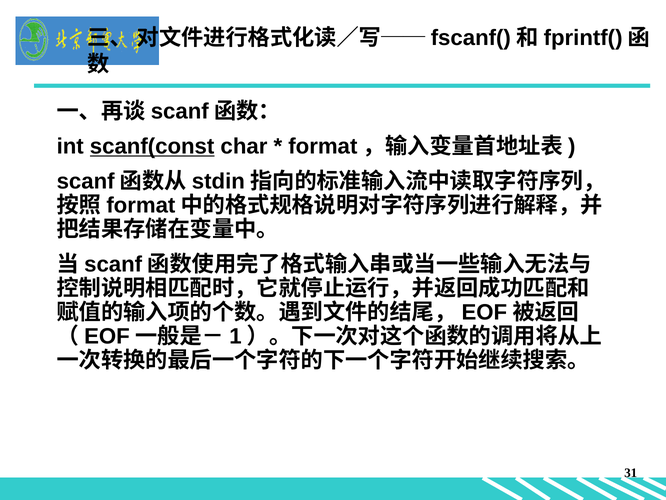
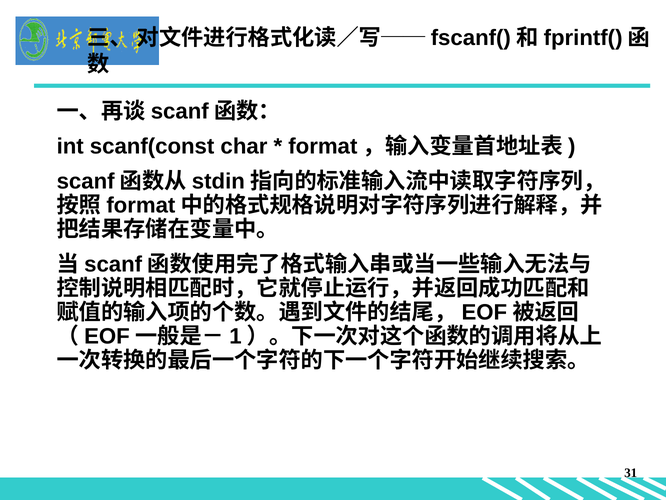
scanf(const underline: present -> none (152, 146)
